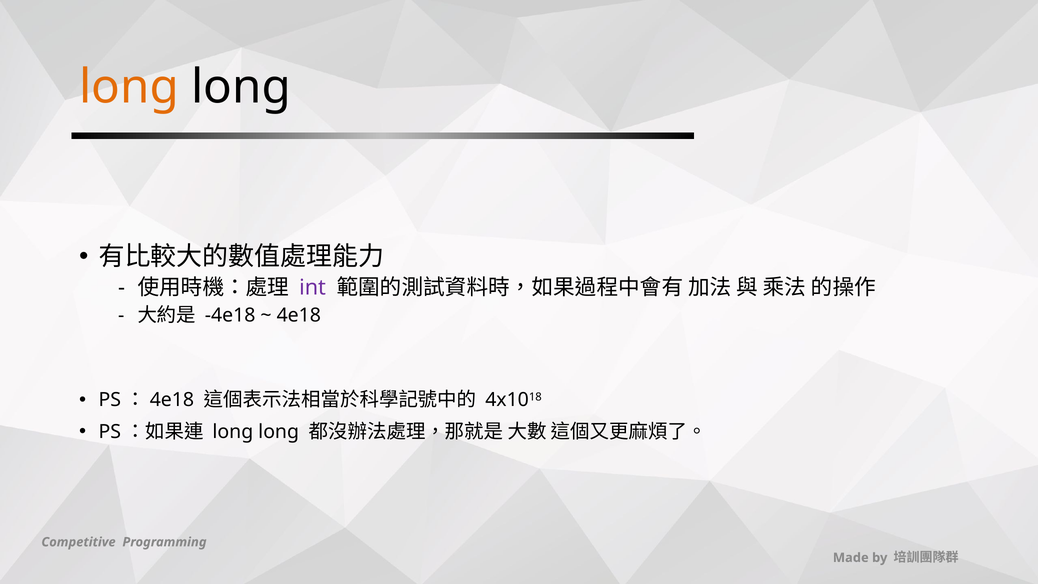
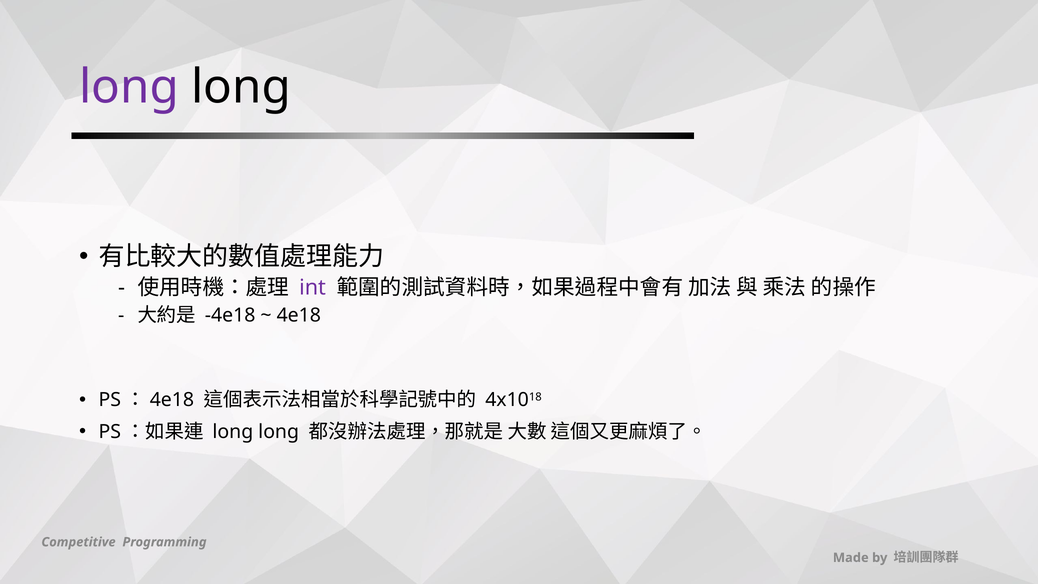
long colour: orange -> purple (129, 87)
